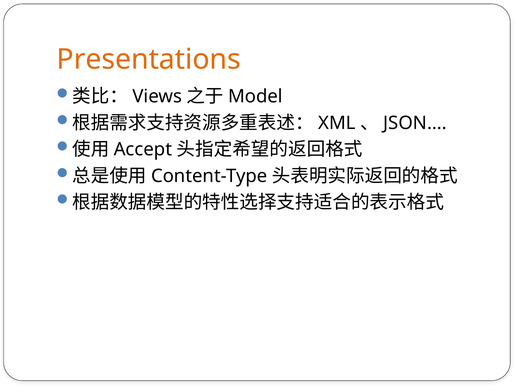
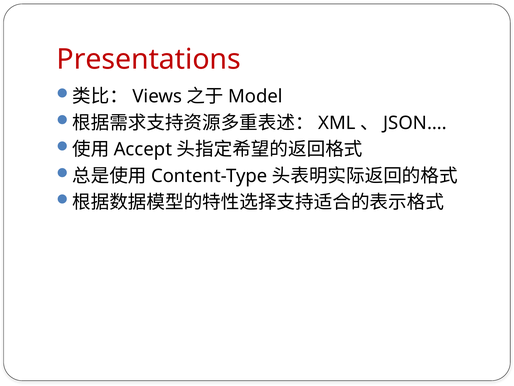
Presentations colour: orange -> red (149, 59)
